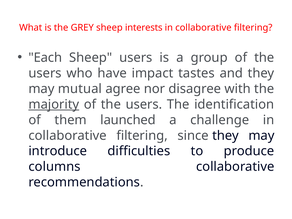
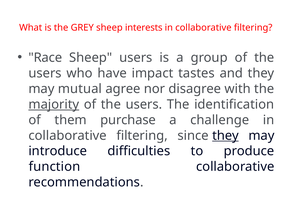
Each: Each -> Race (45, 58)
launched: launched -> purchase (128, 120)
they underline: none -> present (225, 136)
columns: columns -> function (54, 167)
